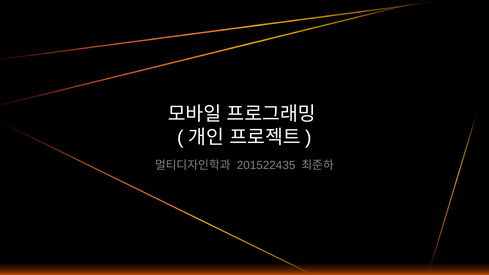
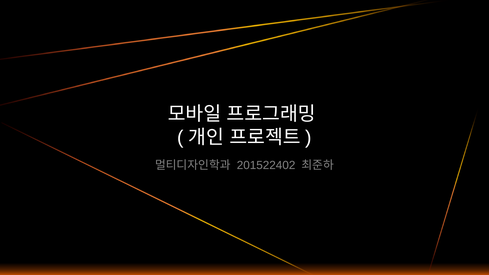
201522435: 201522435 -> 201522402 (266, 165)
